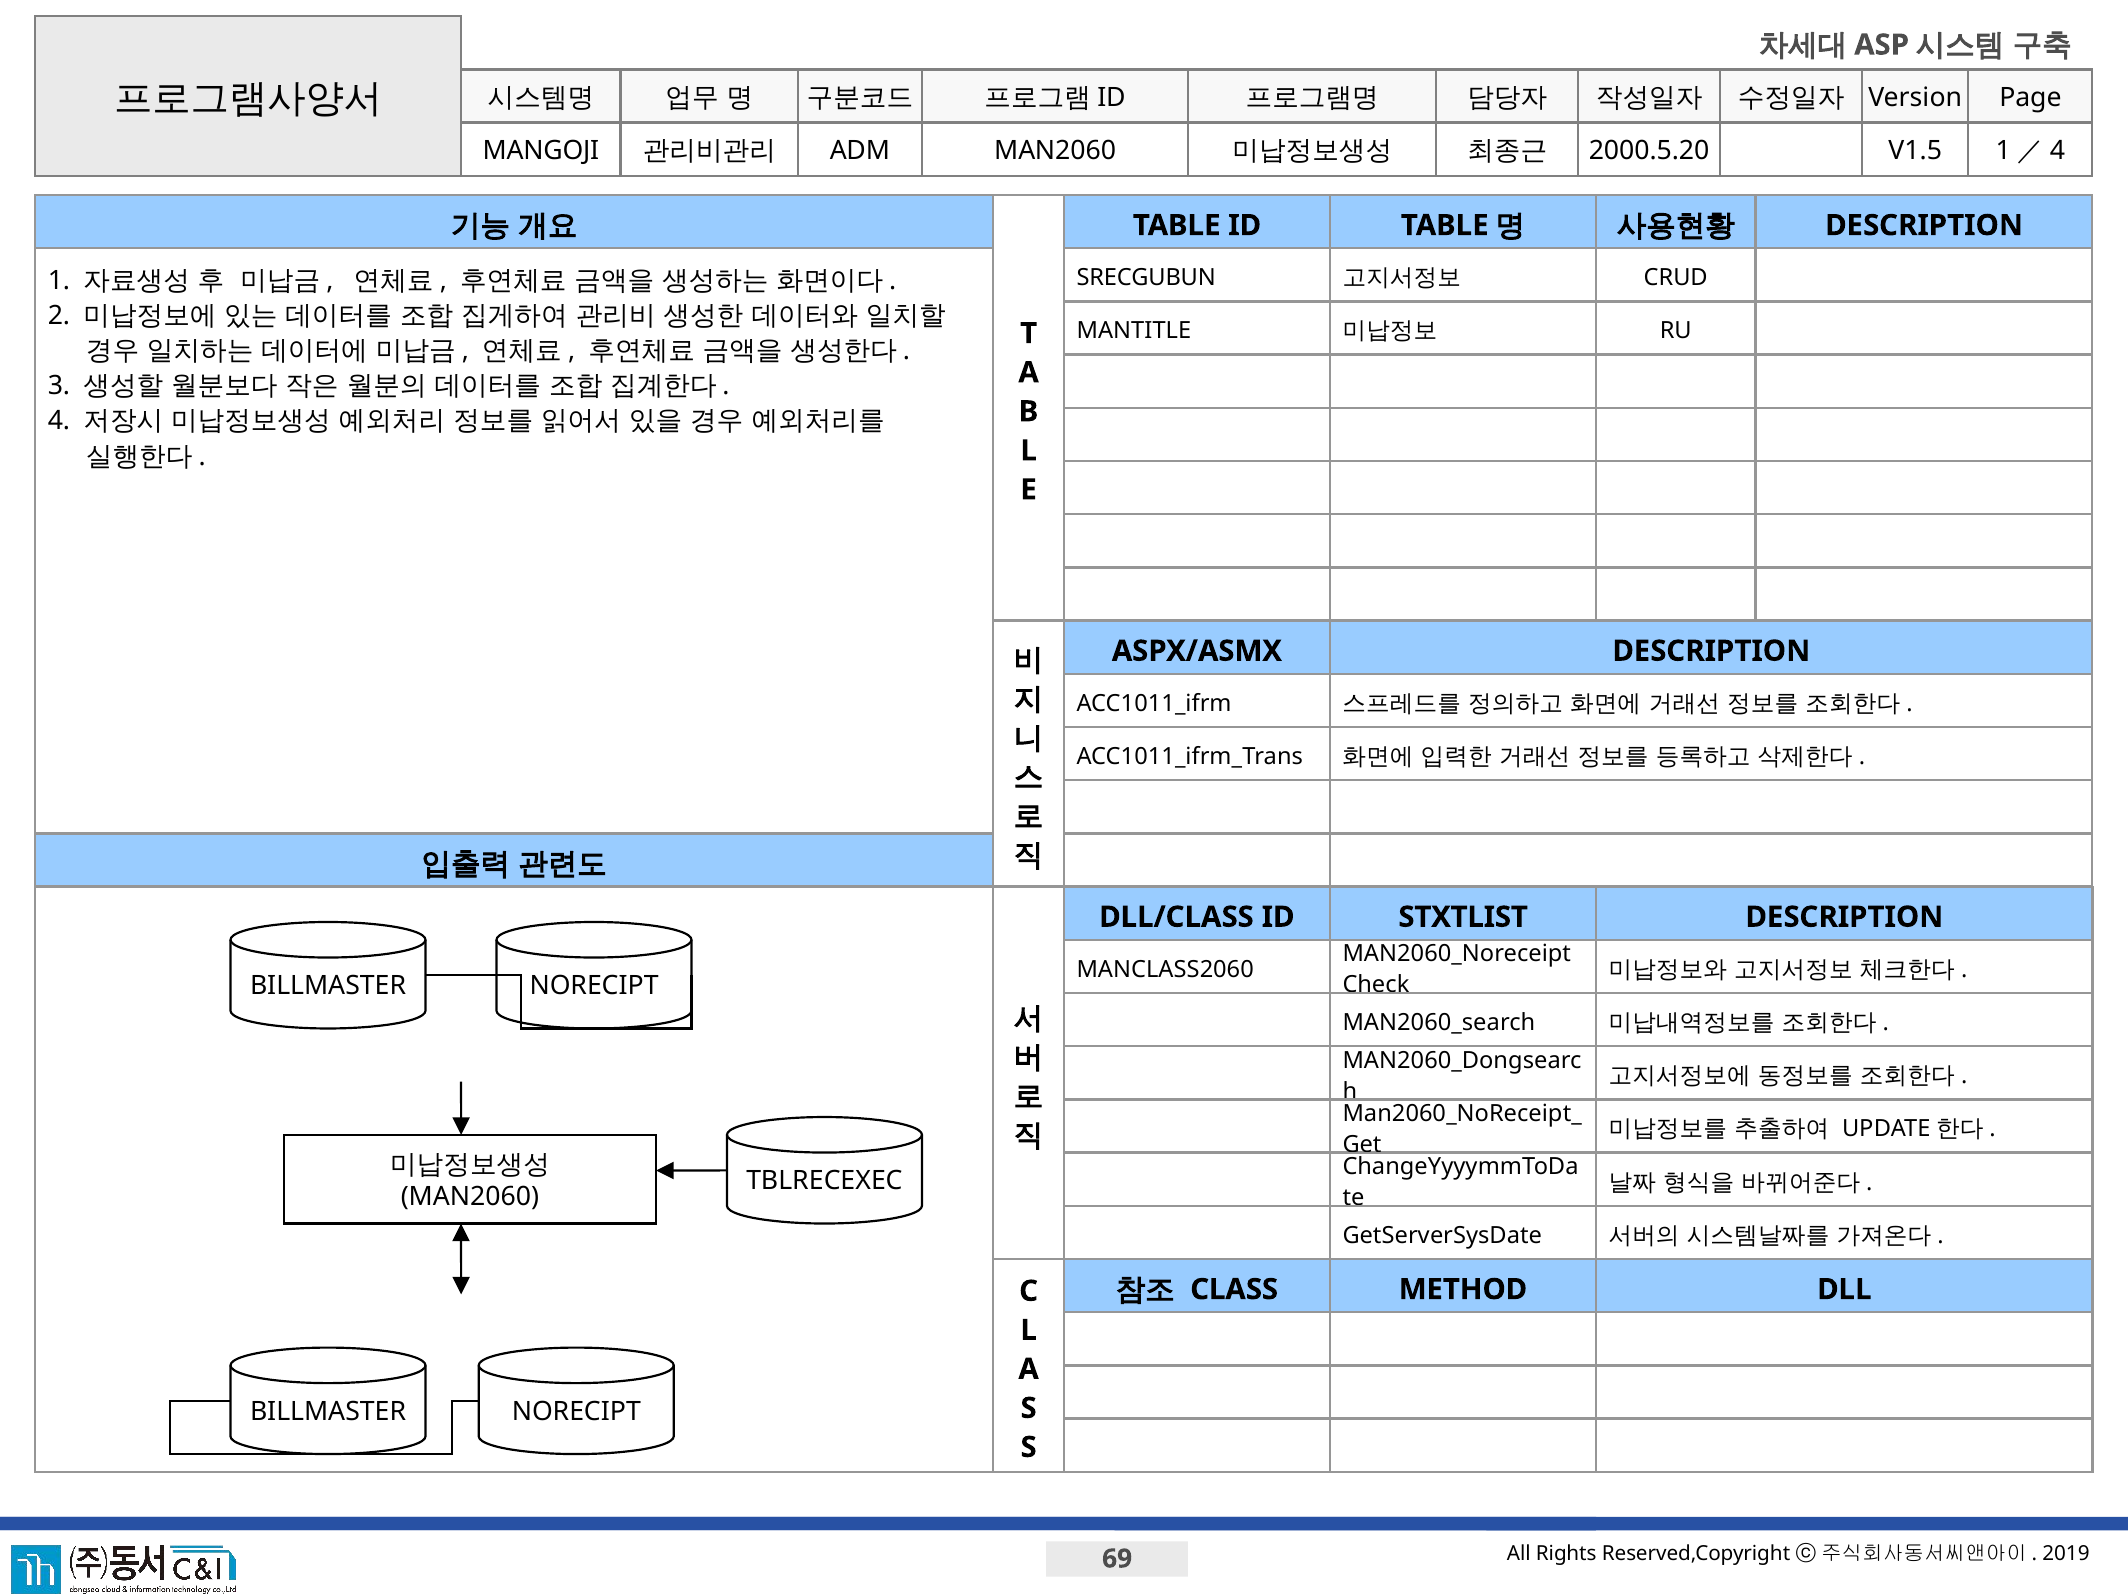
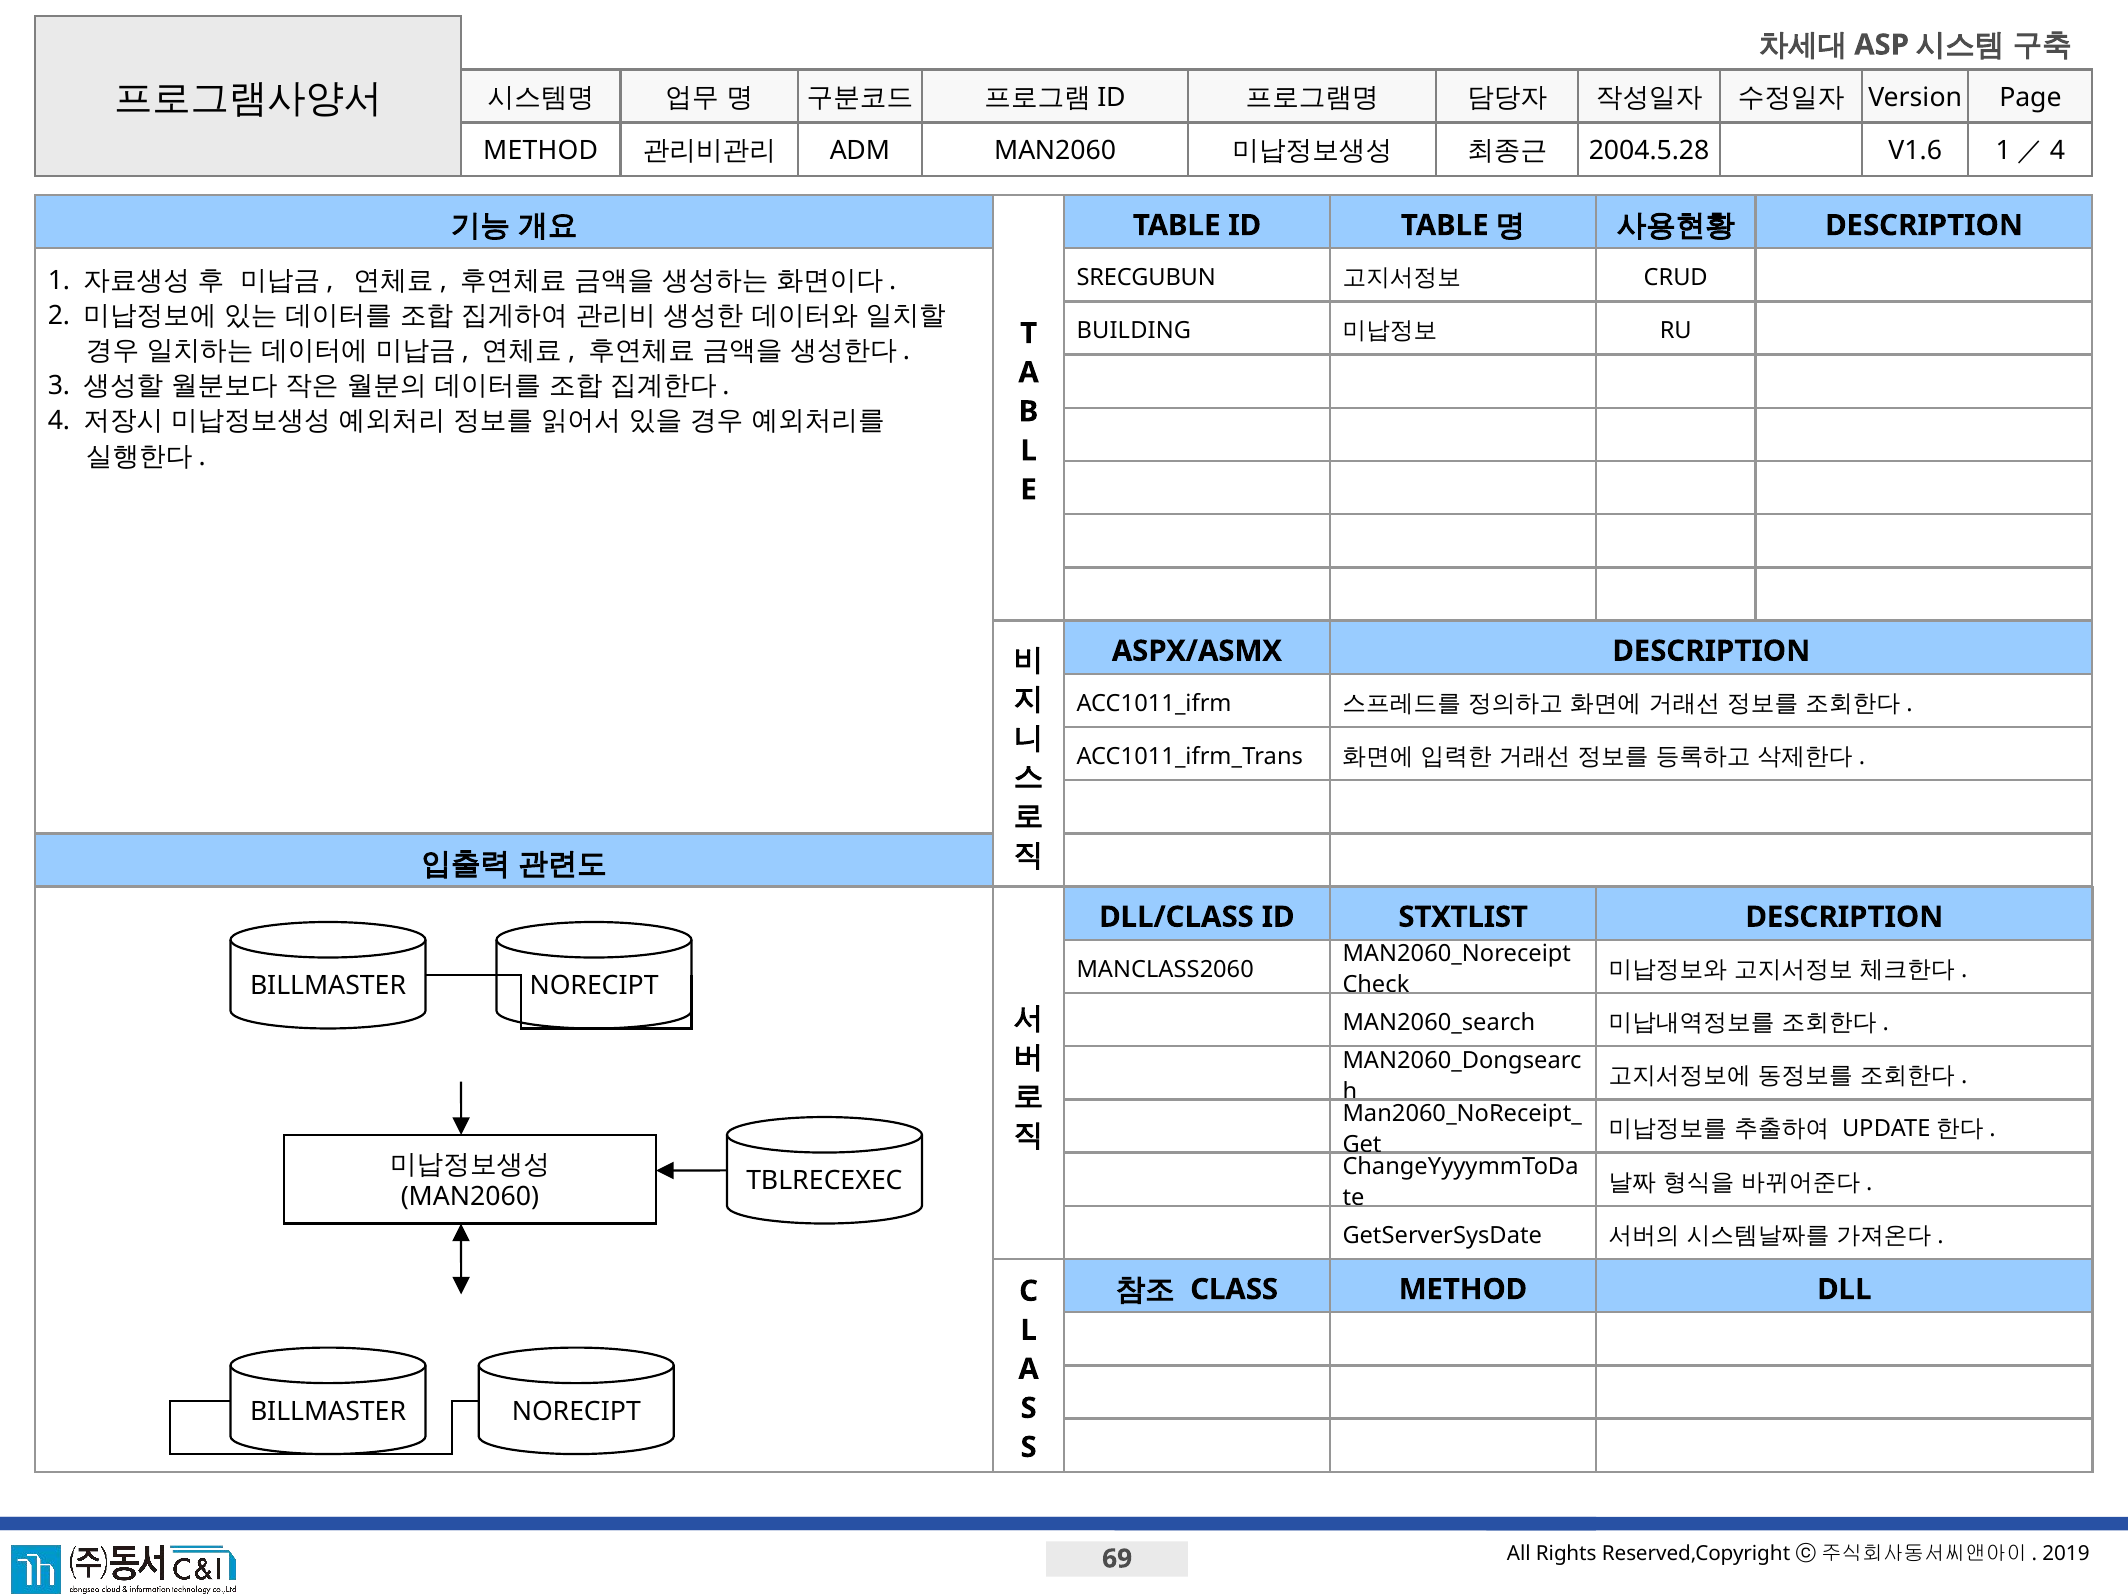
2000.5.20: 2000.5.20 -> 2004.5.28 (1649, 151)
V1.5: V1.5 -> V1.6 (1915, 151)
MANGOJI: MANGOJI -> METHOD (541, 151)
MANTITLE: MANTITLE -> BUILDING (1134, 331)
